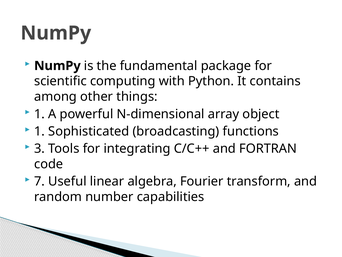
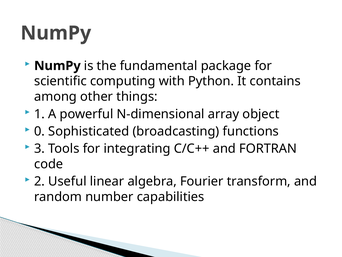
1: 1 -> 0 (40, 131)
7: 7 -> 2 (40, 181)
